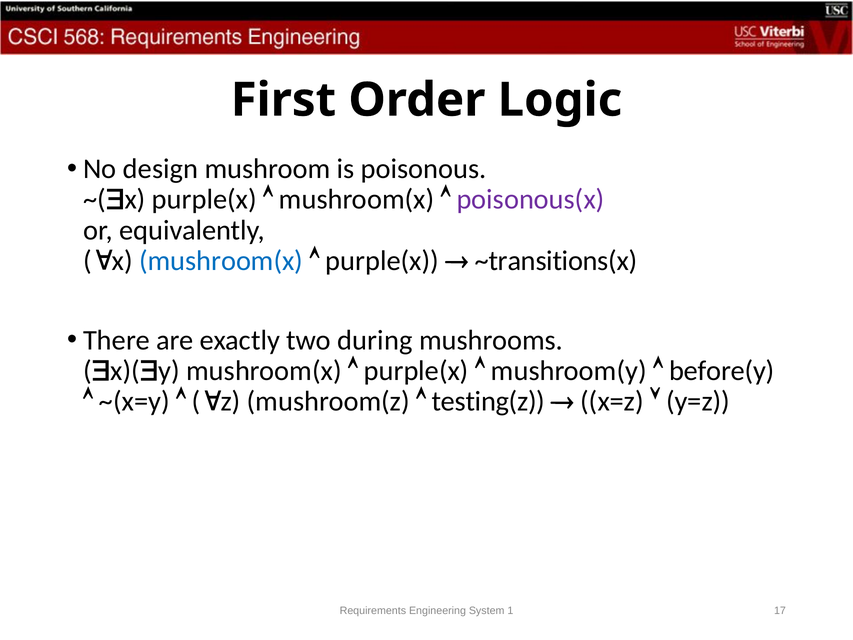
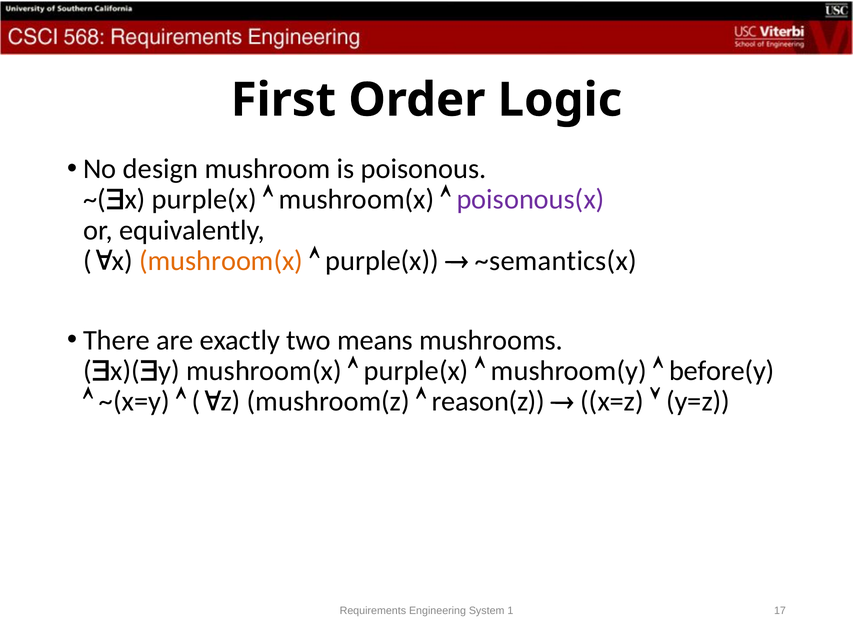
mushroom(x colour: blue -> orange (221, 261)
~transitions(x: ~transitions(x -> ~semantics(x (556, 261)
during: during -> means (375, 340)
testing(z: testing(z -> reason(z (488, 401)
